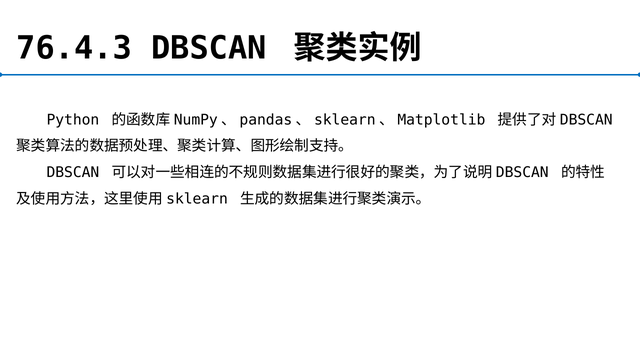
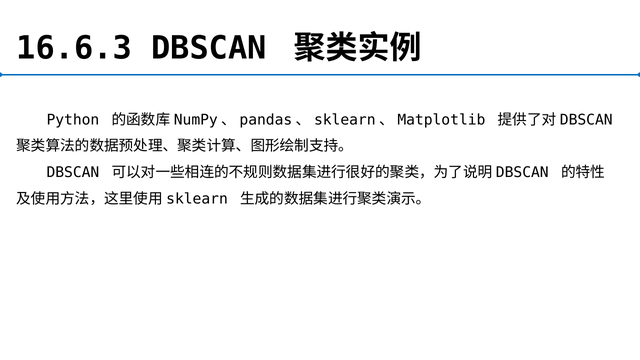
76.4.3: 76.4.3 -> 16.6.3 (74, 48)
